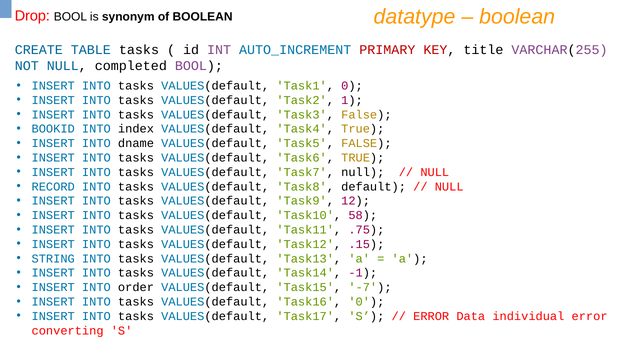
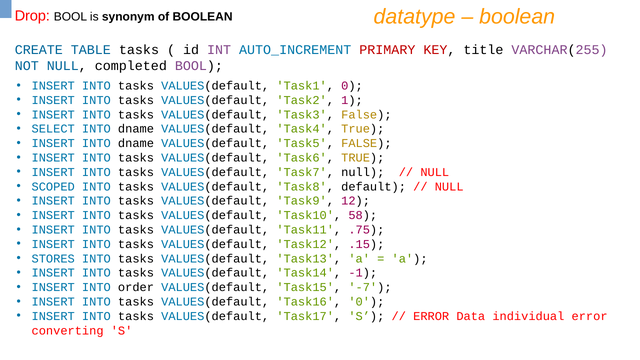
BOOKID: BOOKID -> SELECT (53, 129)
index: index -> dname (136, 129)
RECORD: RECORD -> SCOPED (53, 187)
STRING: STRING -> STORES (53, 259)
